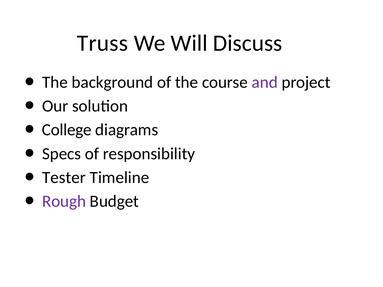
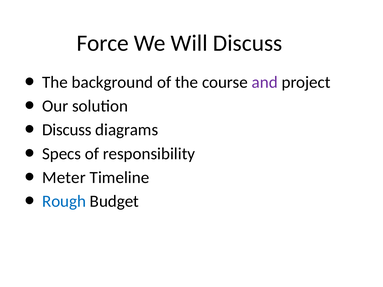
Truss: Truss -> Force (103, 43)
College: College -> Discuss (67, 130)
Tester: Tester -> Meter (64, 178)
Rough colour: purple -> blue (64, 201)
